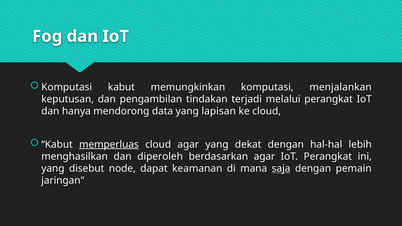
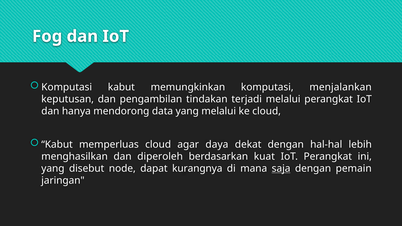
yang lapisan: lapisan -> melalui (219, 111)
memperluas underline: present -> none (109, 144)
agar yang: yang -> daya (217, 144)
berdasarkan agar: agar -> kuat (264, 157)
keamanan: keamanan -> kurangnya (197, 169)
